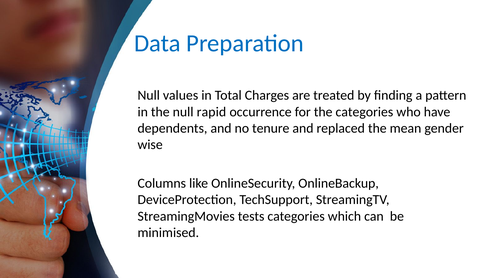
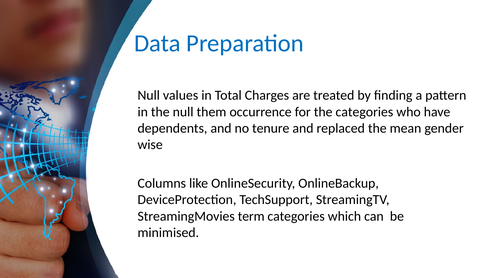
rapid: rapid -> them (211, 112)
tests: tests -> term (251, 216)
